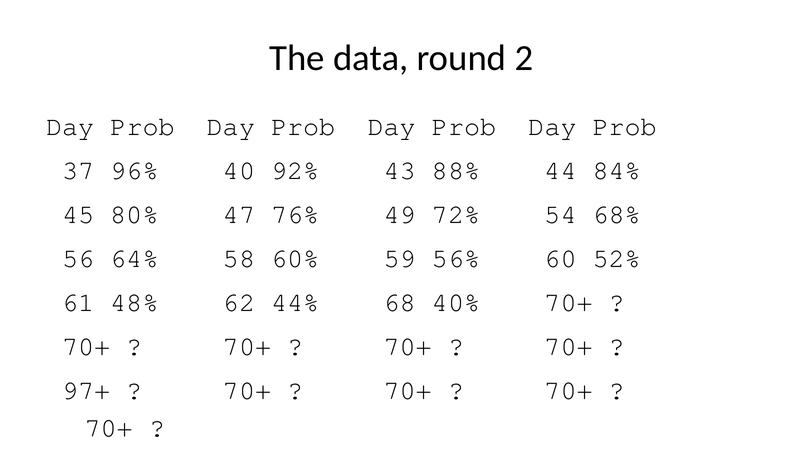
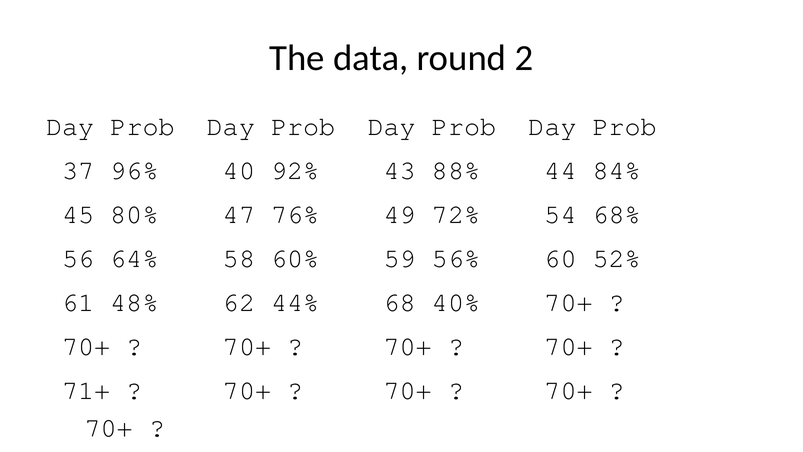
97+: 97+ -> 71+ (86, 390)
